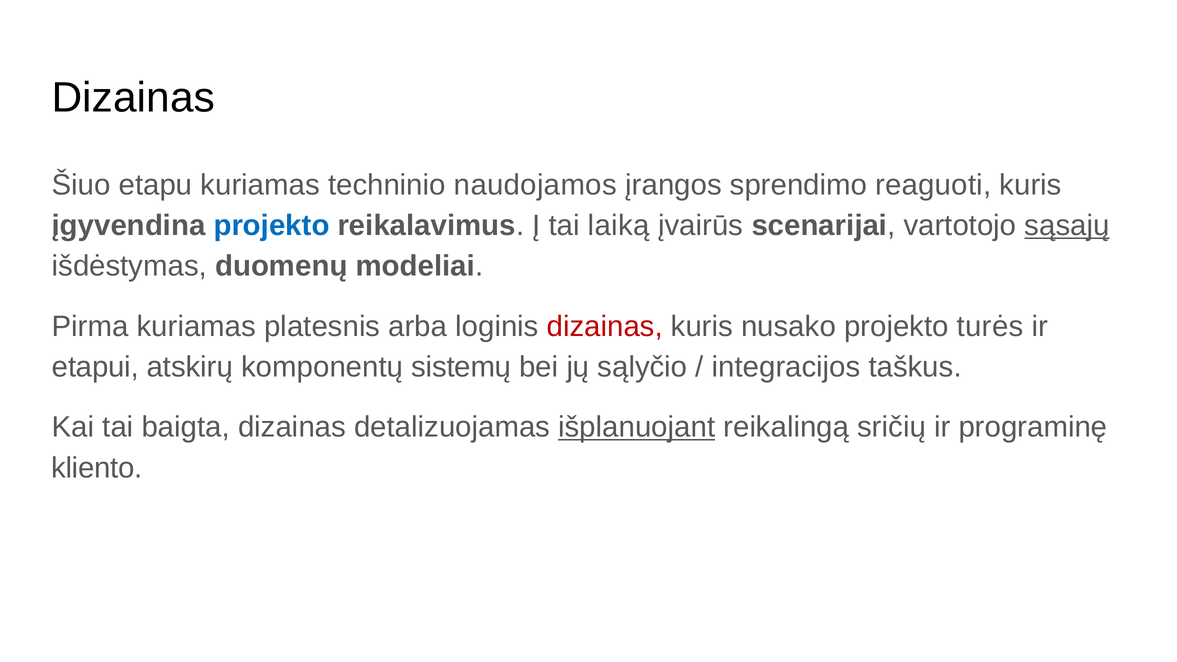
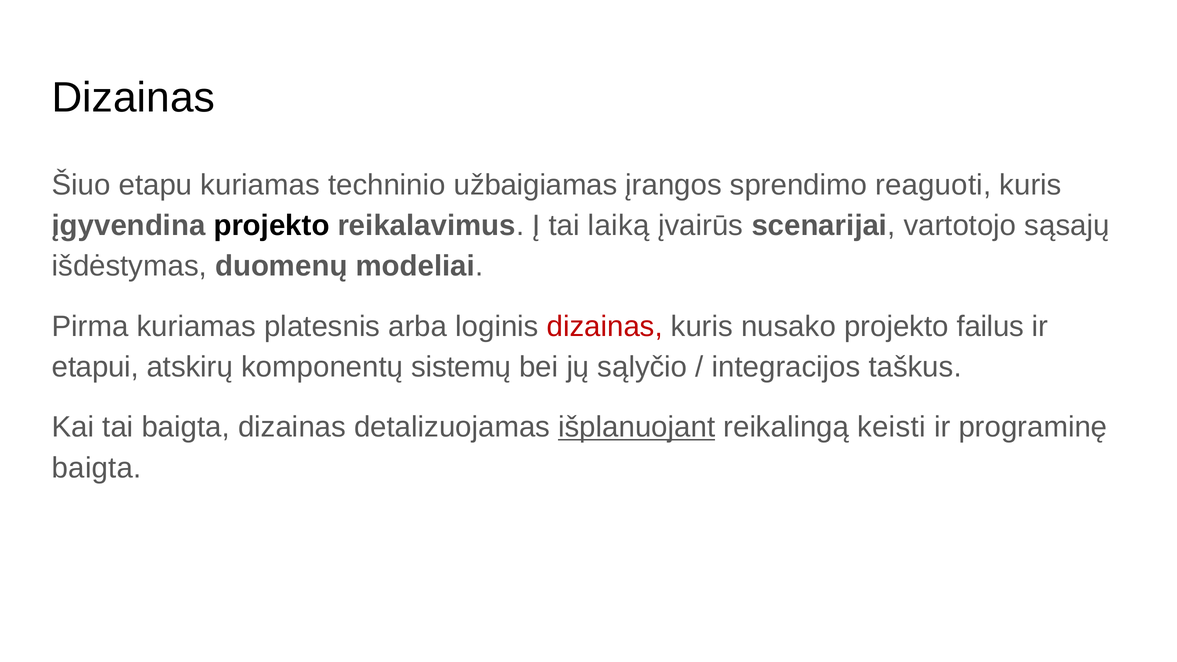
naudojamos: naudojamos -> užbaigiamas (536, 185)
projekto colour: blue -> black (272, 226)
sąsajų underline: present -> none (1067, 226)
turės: turės -> failus (990, 326)
sričių: sričių -> keisti (891, 427)
kliento: kliento -> baigta (97, 468)
